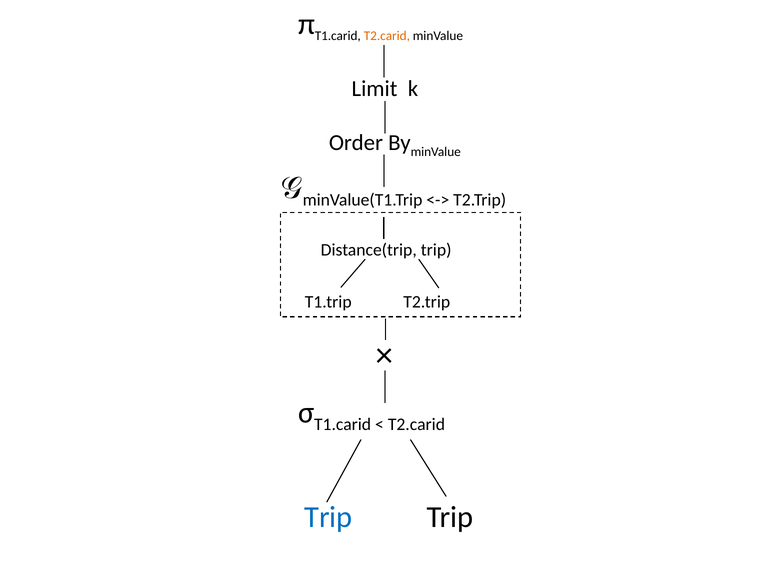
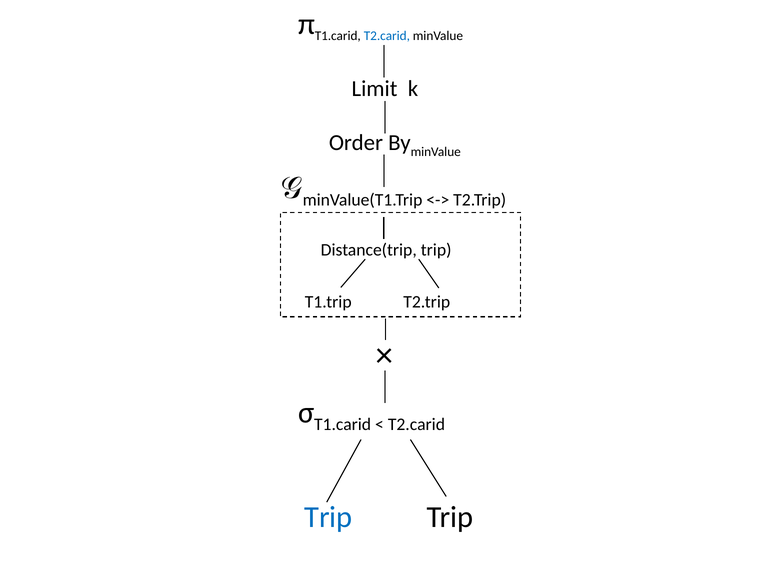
T2.carid colour: orange -> blue (387, 36)
